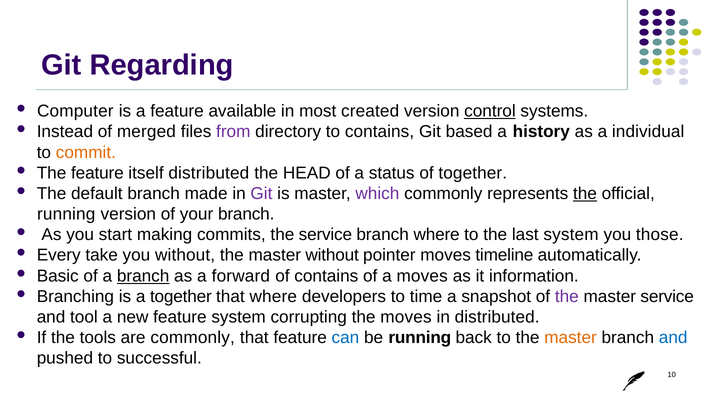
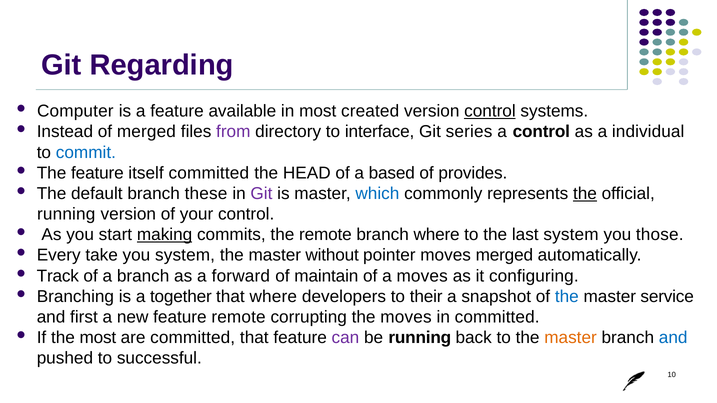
to contains: contains -> interface (380, 132)
based: based -> series (469, 132)
a history: history -> control (541, 132)
commit colour: orange -> blue (86, 153)
itself distributed: distributed -> committed (209, 173)
status: status -> based (392, 173)
of together: together -> provides (473, 173)
made: made -> these (206, 194)
which colour: purple -> blue (377, 194)
your branch: branch -> control (246, 214)
making underline: none -> present (165, 235)
the service: service -> remote (325, 235)
you without: without -> system (185, 256)
moves timeline: timeline -> merged (504, 256)
Basic: Basic -> Track (58, 276)
branch underline: present -> none (143, 276)
of contains: contains -> maintain (326, 276)
information: information -> configuring (534, 276)
time: time -> their (426, 297)
the colour: purple -> blue (567, 297)
tool: tool -> first (84, 317)
feature system: system -> remote (239, 317)
in distributed: distributed -> committed (497, 317)
the tools: tools -> most (98, 338)
are commonly: commonly -> committed (193, 338)
can colour: blue -> purple (345, 338)
